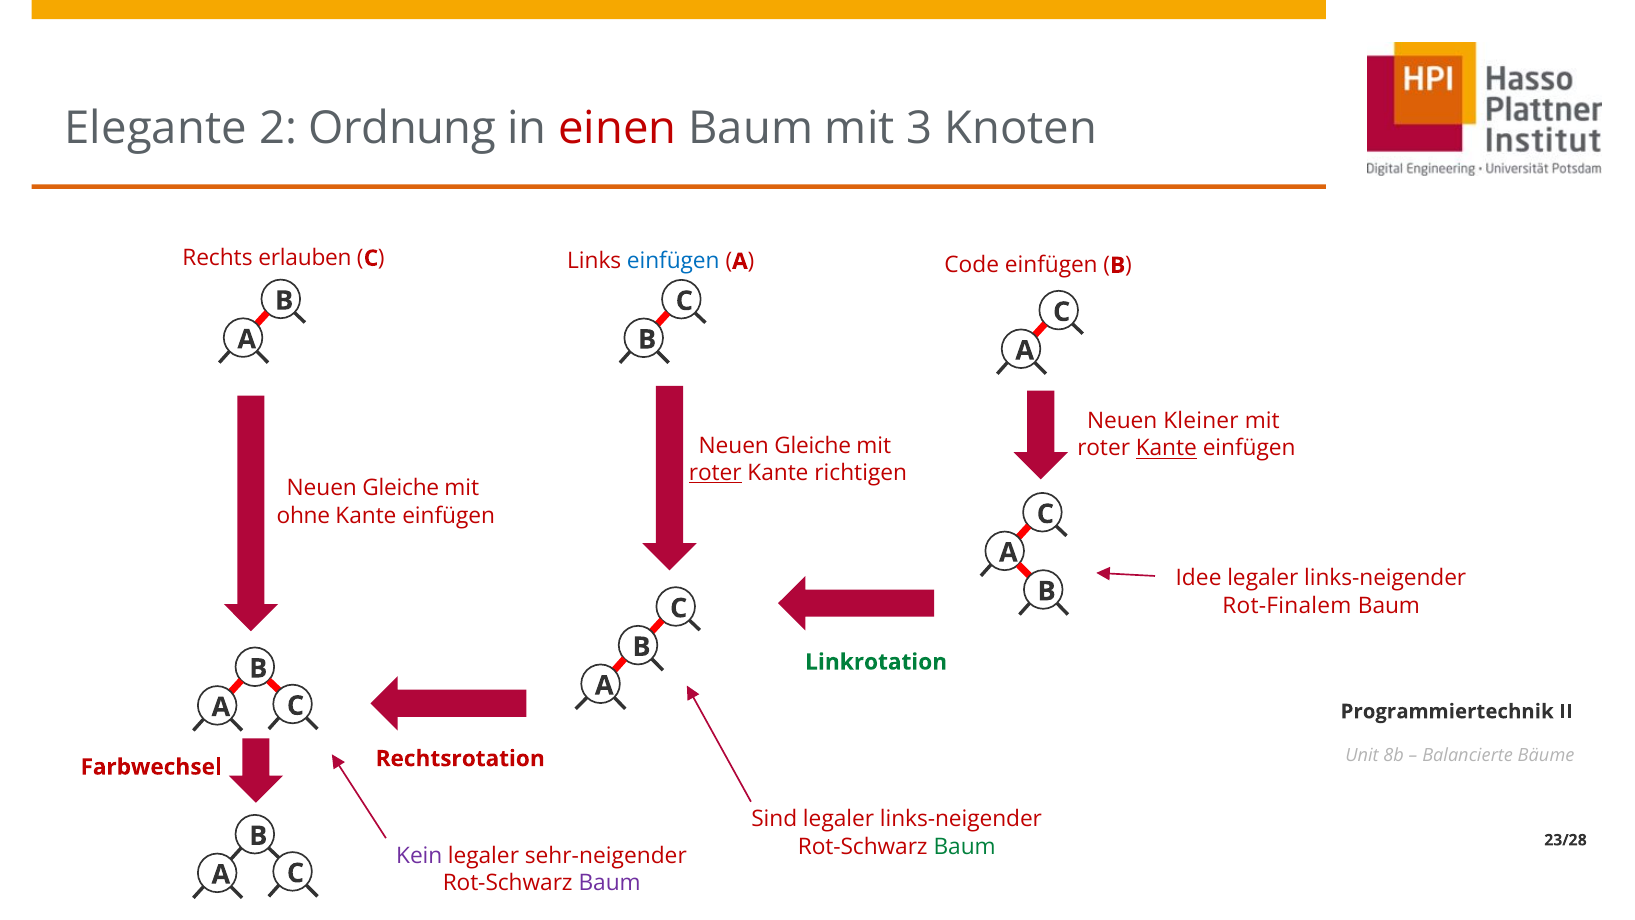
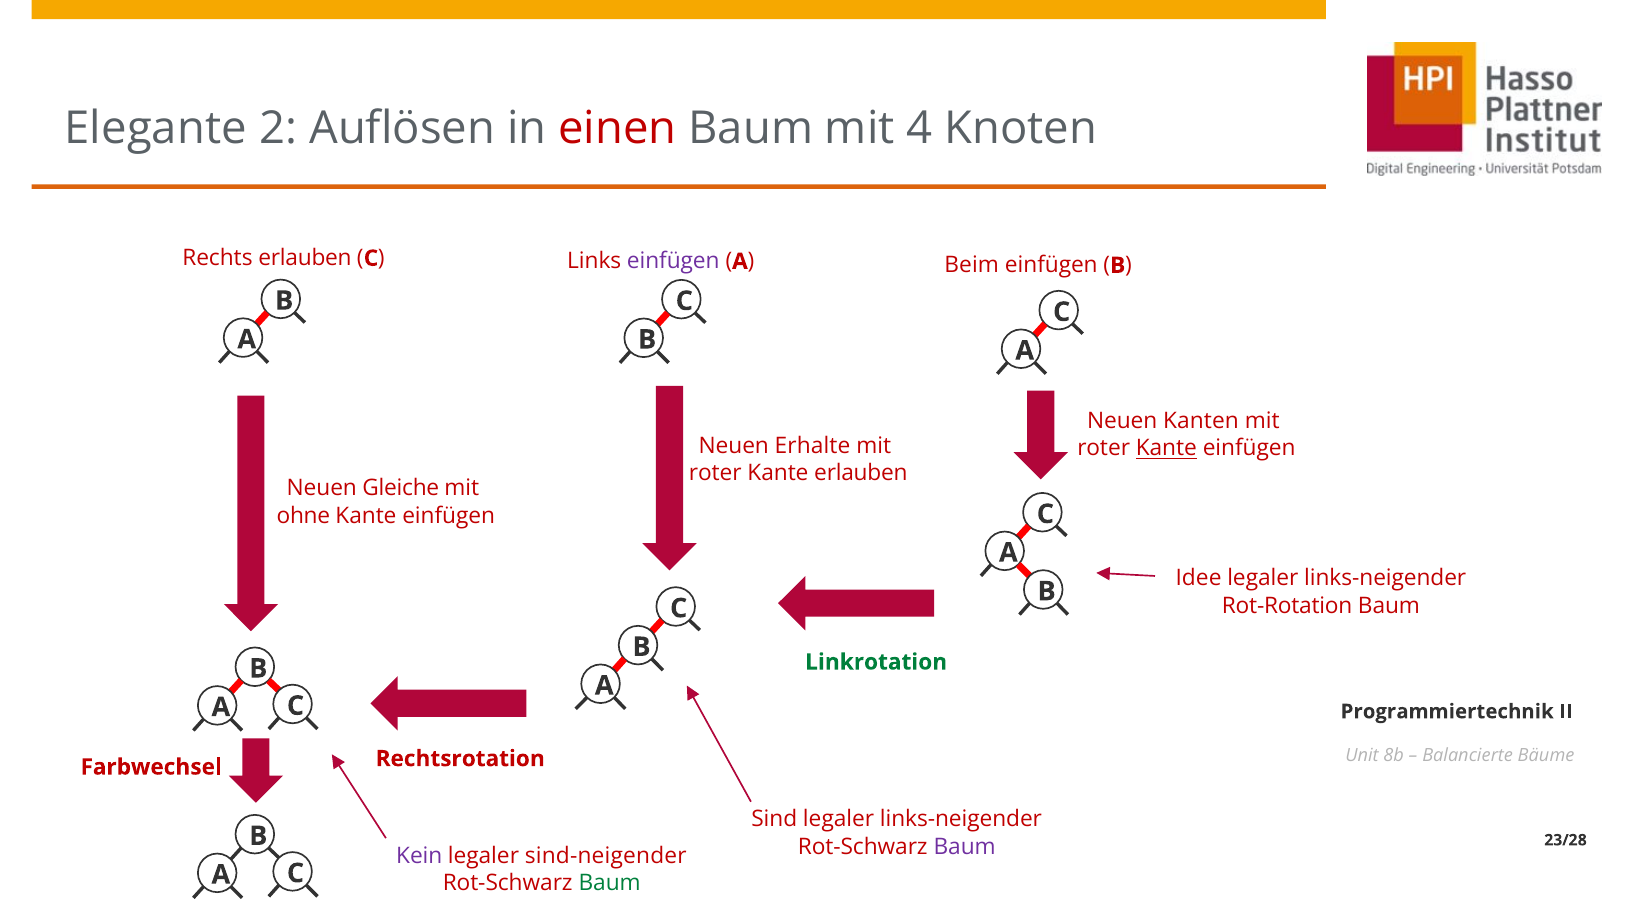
Ordnung: Ordnung -> Auflösen (402, 129)
3: 3 -> 4 (920, 129)
einfügen colour: blue -> purple (673, 261)
Code: Code -> Beim (972, 265)
Kleiner: Kleiner -> Kanten (1201, 421)
Gleiche: Gleiche -> Erhalte (813, 446)
roter underline: present -> none (715, 473)
Kante richtigen: richtigen -> erlauben (861, 473)
Rot-Finalem: Rot-Finalem -> Rot-Rotation (1287, 605)
Baum colour: green -> purple (965, 846)
sehr-neigender: sehr-neigender -> sind-neigender (606, 856)
Baum colour: purple -> green (610, 883)
